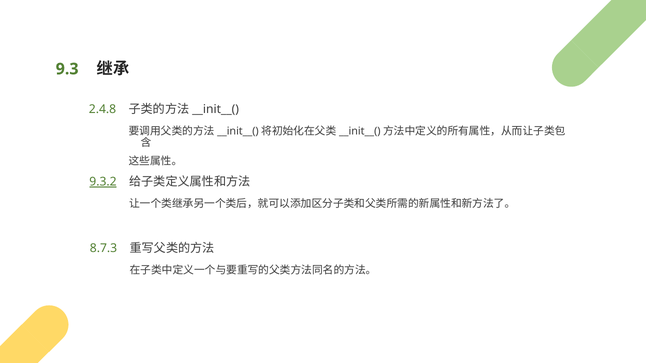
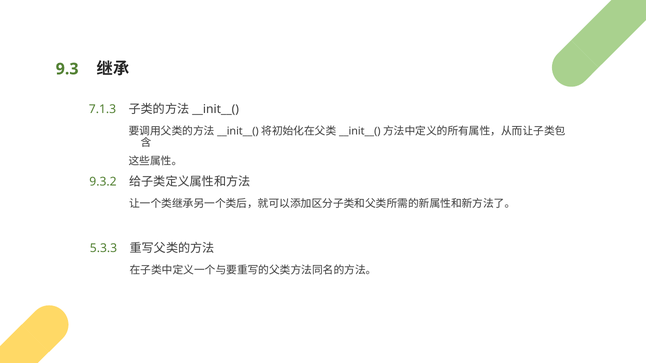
2.4.8: 2.4.8 -> 7.1.3 (102, 109)
9.3.2 underline: present -> none (103, 182)
8.7.3: 8.7.3 -> 5.3.3 (103, 248)
